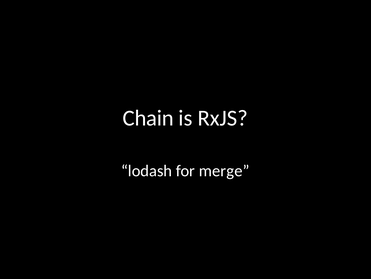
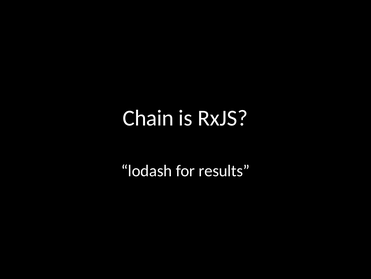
merge: merge -> results (224, 171)
